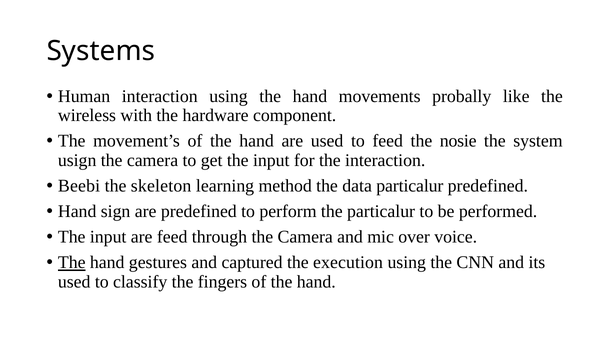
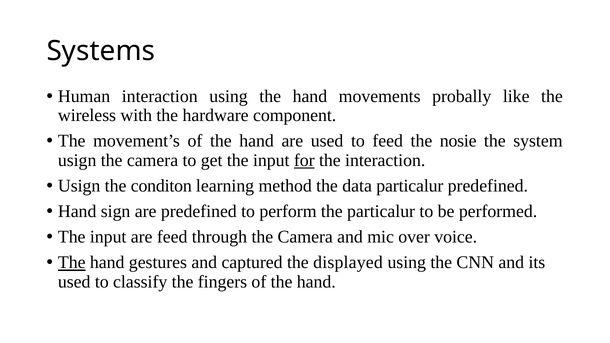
for underline: none -> present (304, 160)
Beebi: Beebi -> Usign (79, 186)
skeleton: skeleton -> conditon (161, 186)
execution: execution -> displayed (348, 263)
